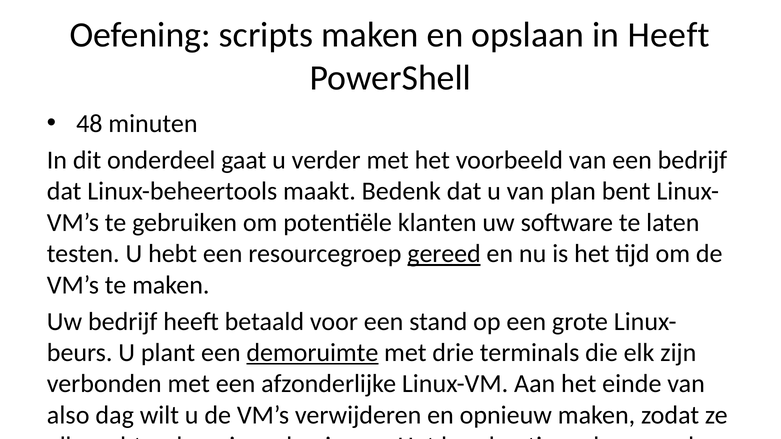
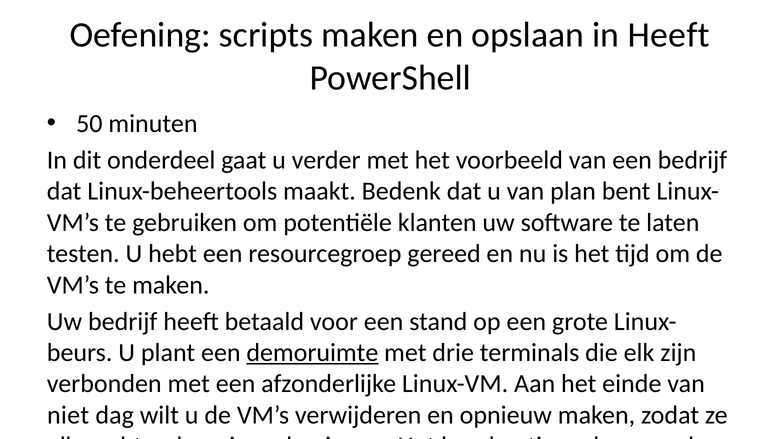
48: 48 -> 50 (89, 124)
gereed underline: present -> none (444, 254)
also: also -> niet (68, 415)
